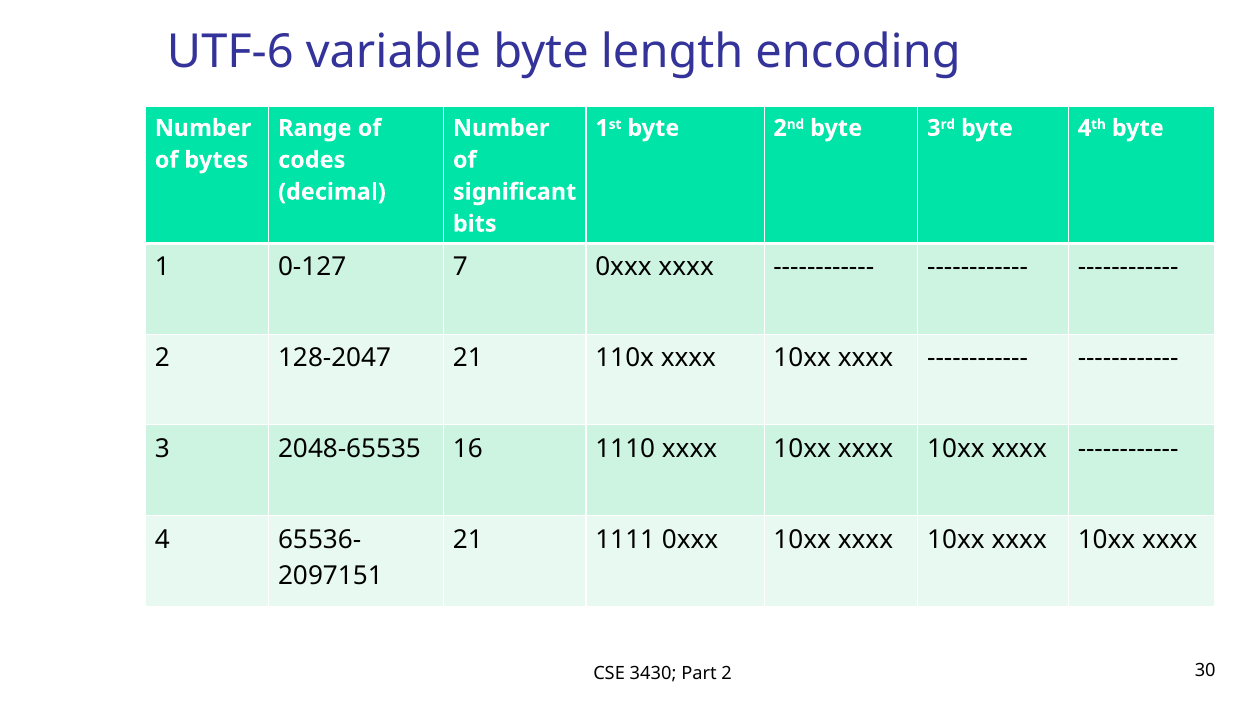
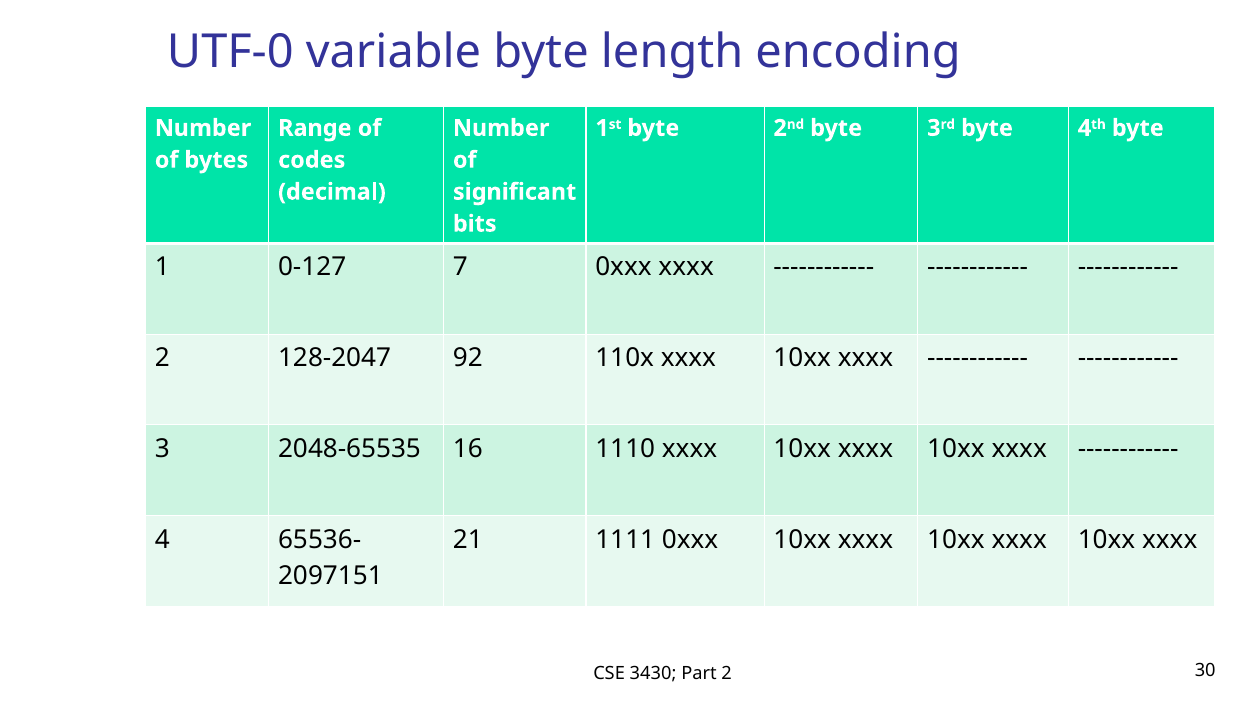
UTF-6: UTF-6 -> UTF-0 (230, 52)
128-2047 21: 21 -> 92 (468, 358)
